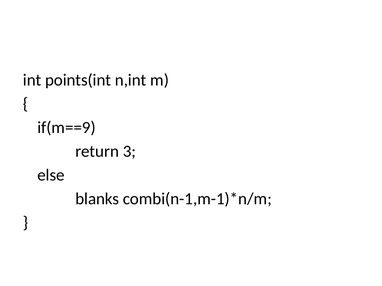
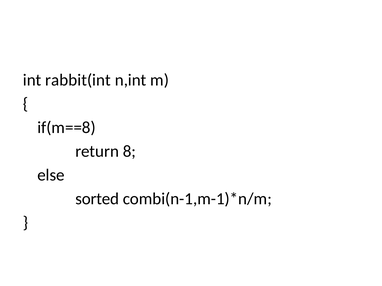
points(int: points(int -> rabbit(int (78, 80)
if(m==9: if(m==9 -> if(m==8 (66, 128)
3: 3 -> 8 (129, 151)
blanks: blanks -> sorted (97, 199)
